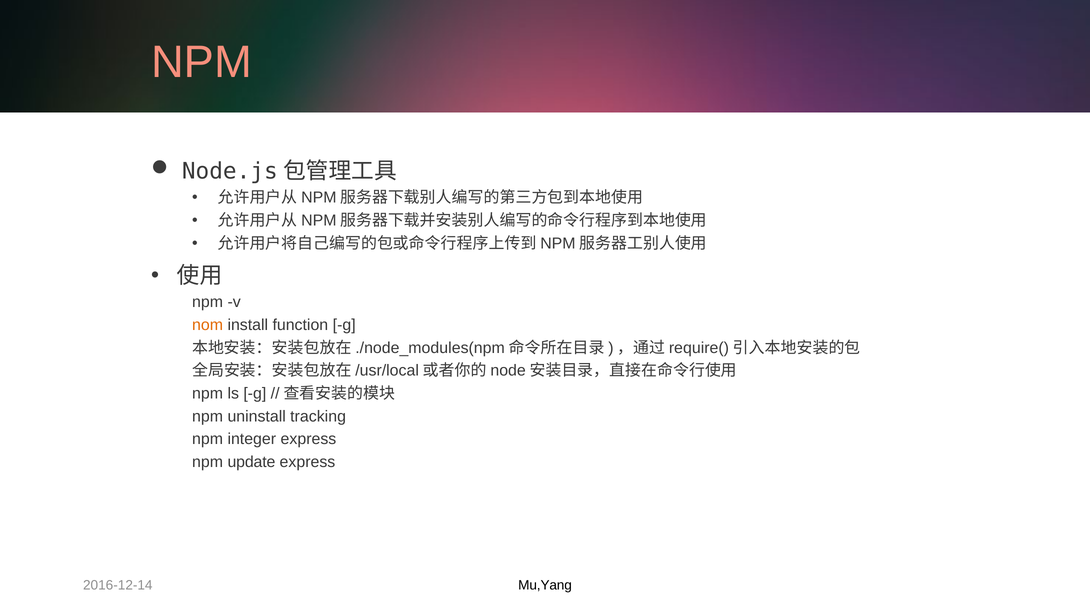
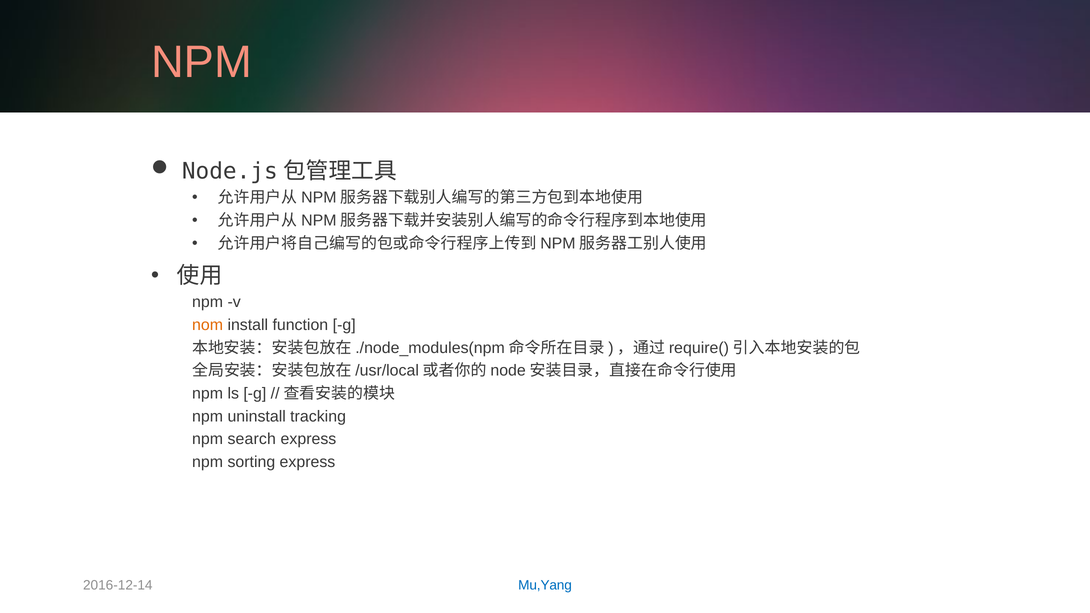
integer: integer -> search (252, 439)
update: update -> sorting (251, 462)
Mu,Yang colour: black -> blue (545, 586)
